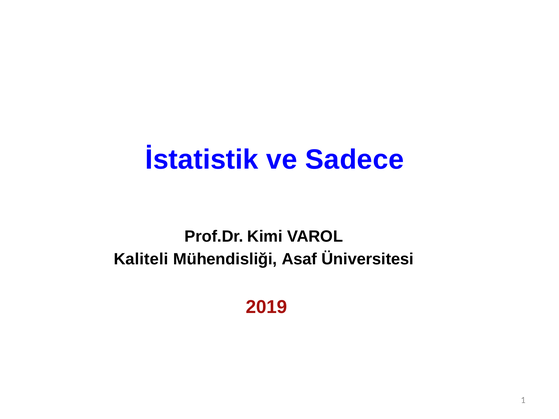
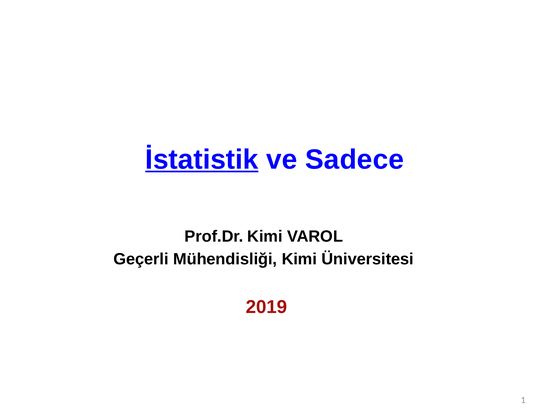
İstatistik underline: none -> present (202, 160)
Kaliteli: Kaliteli -> Geçerli (141, 259)
Mühendisliği Asaf: Asaf -> Kimi (299, 259)
